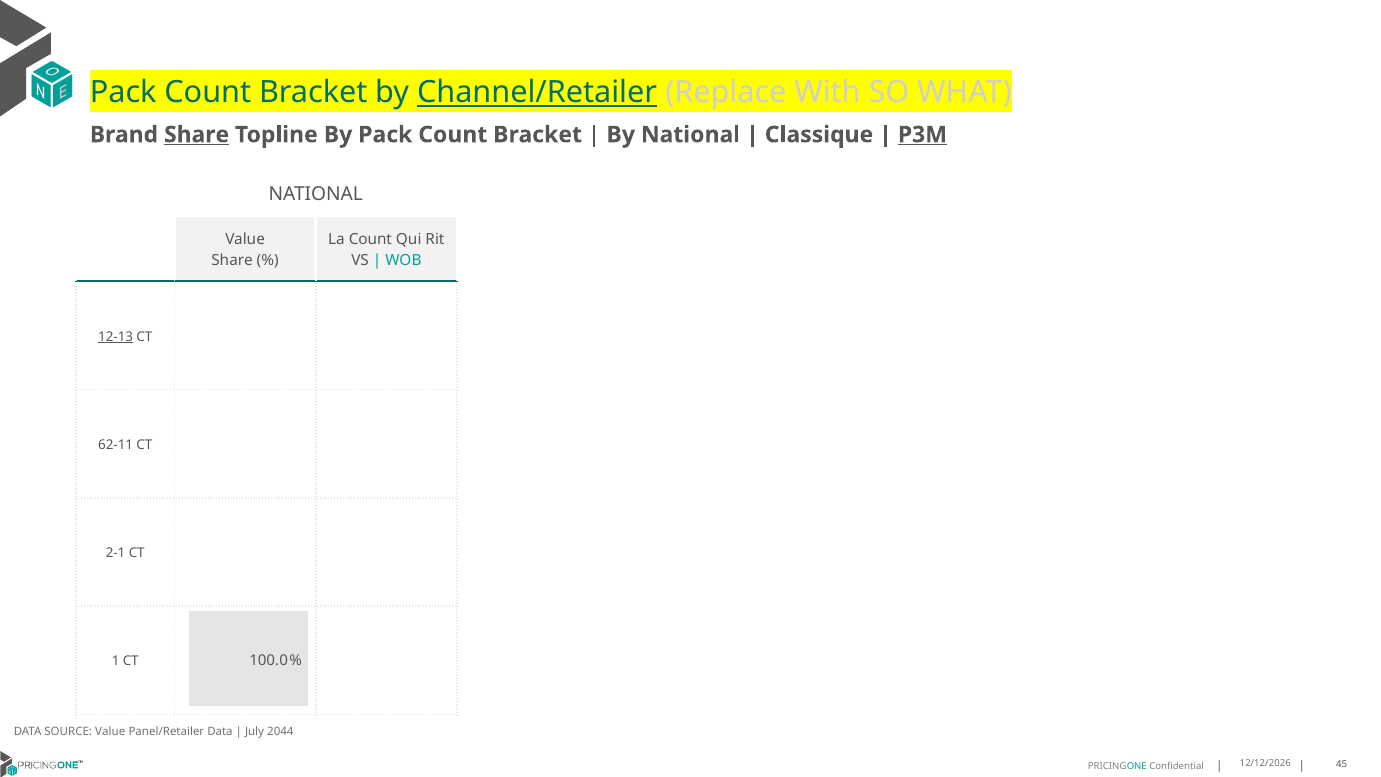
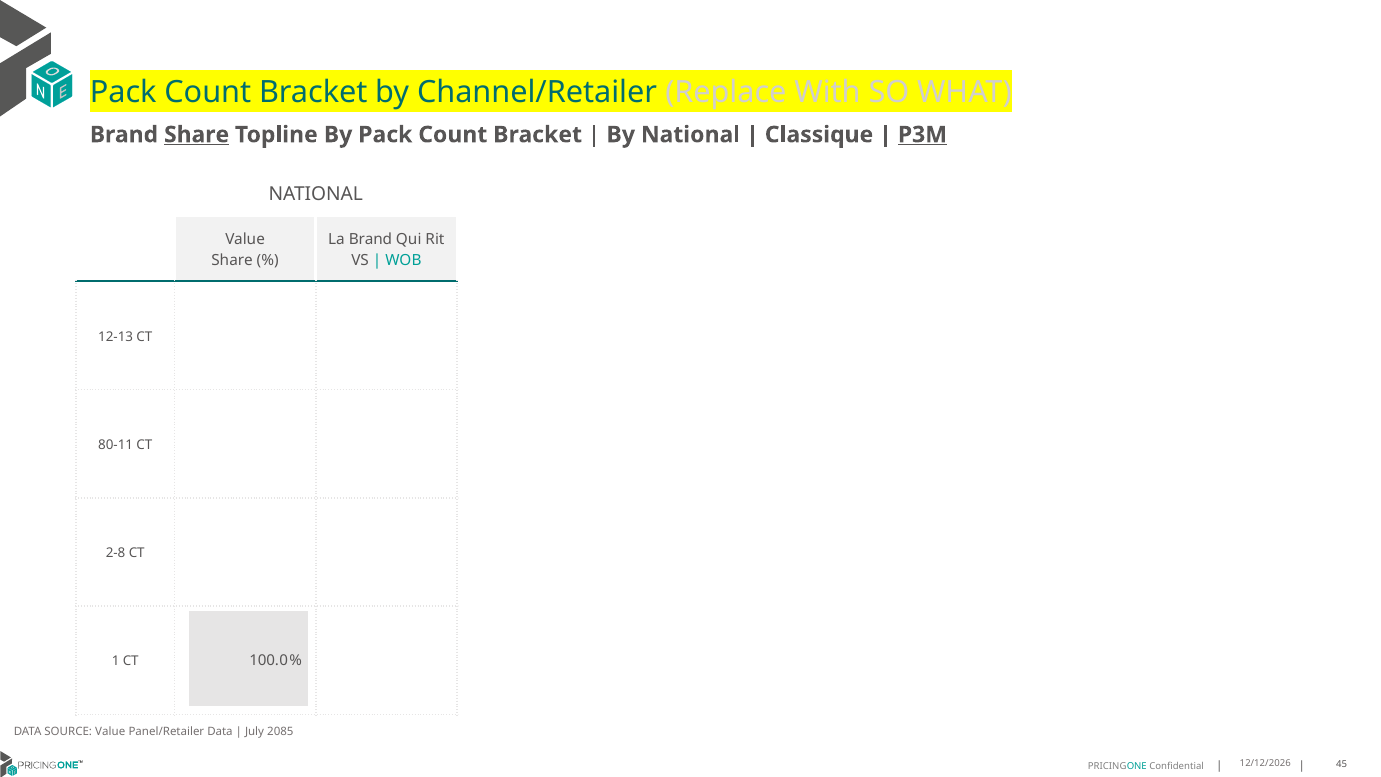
Channel/Retailer underline: present -> none (537, 93)
La Count: Count -> Brand (370, 239)
12-13 underline: present -> none (116, 337)
62-11: 62-11 -> 80-11 (116, 445)
2-1: 2-1 -> 2-8 (116, 553)
2044: 2044 -> 2085 (280, 732)
